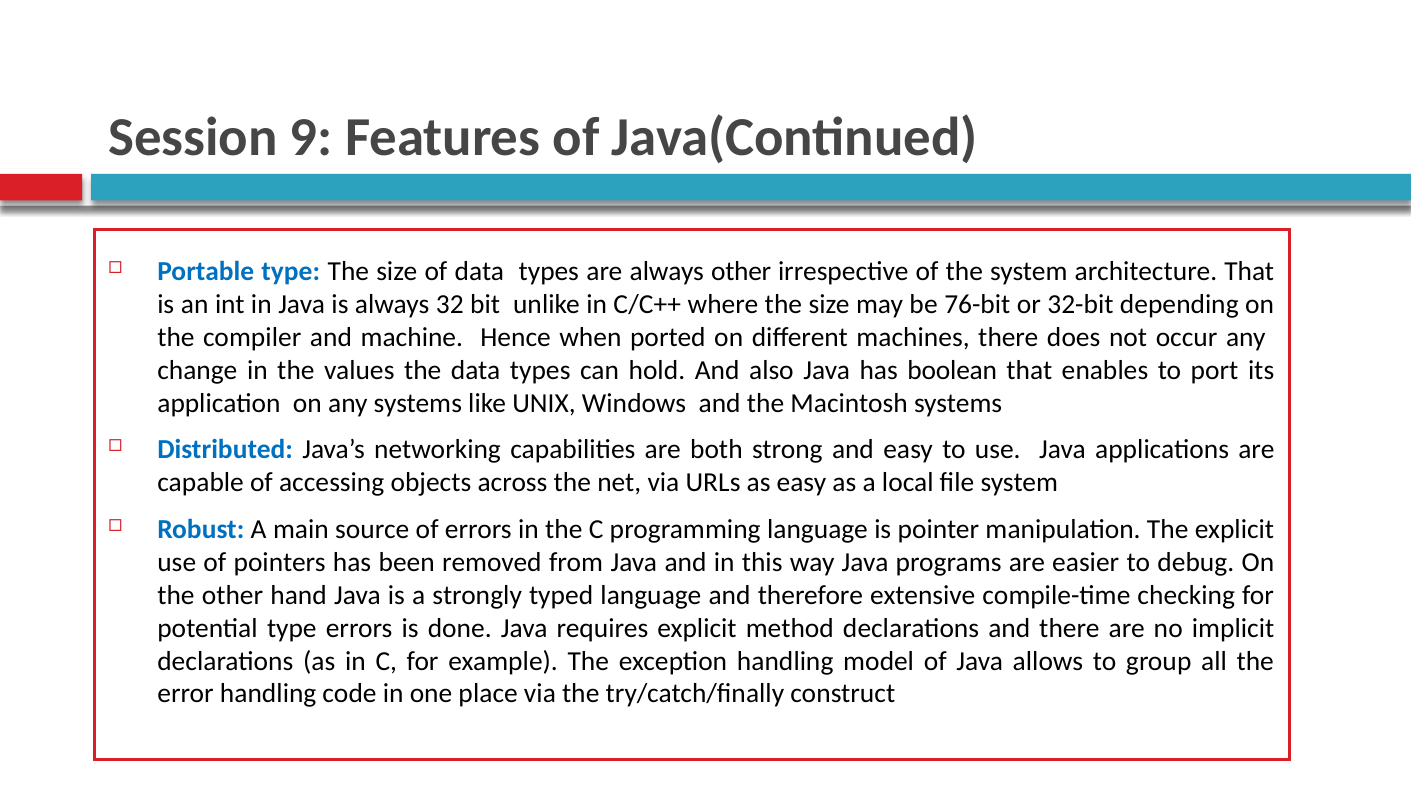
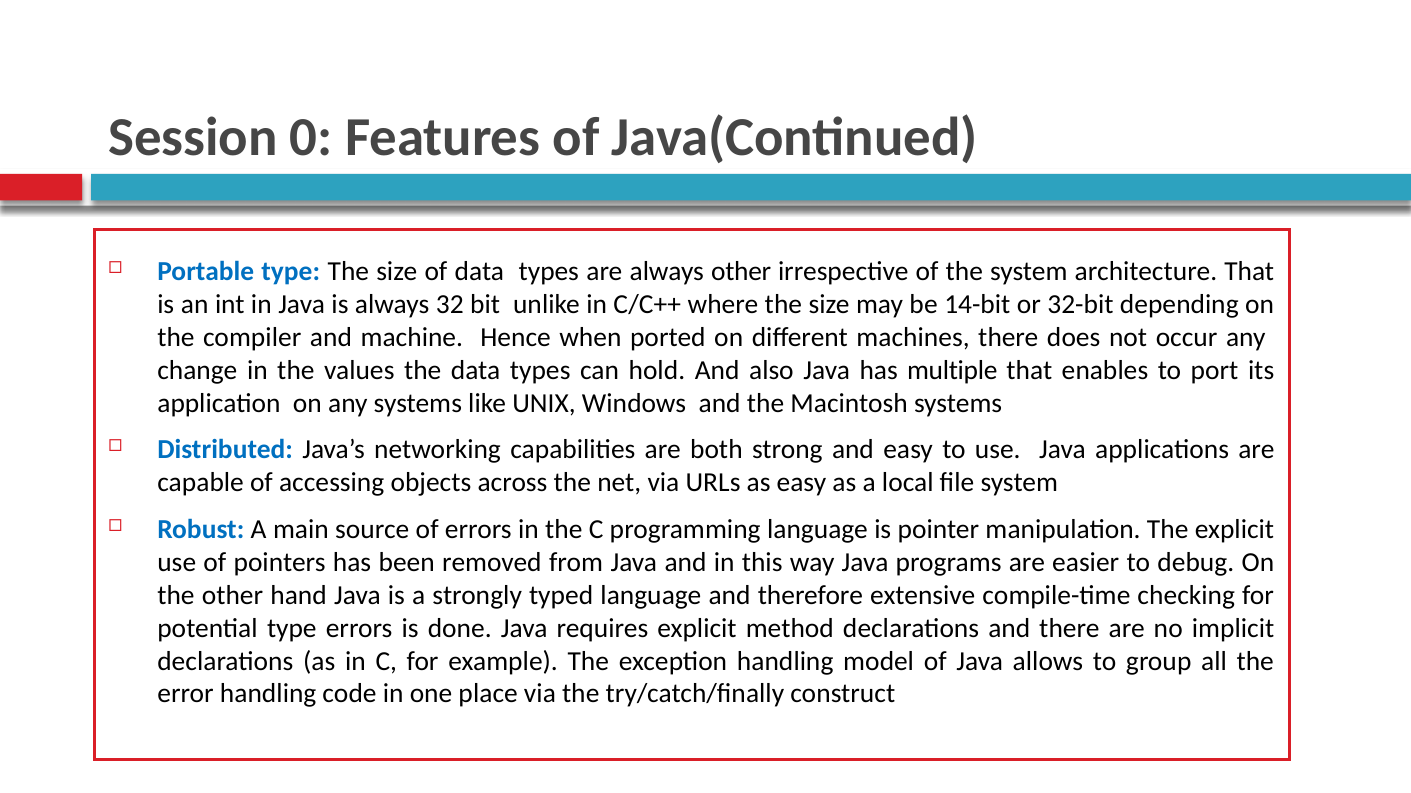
9: 9 -> 0 (311, 137)
76-bit: 76-bit -> 14-bit (977, 305)
boolean: boolean -> multiple (952, 371)
